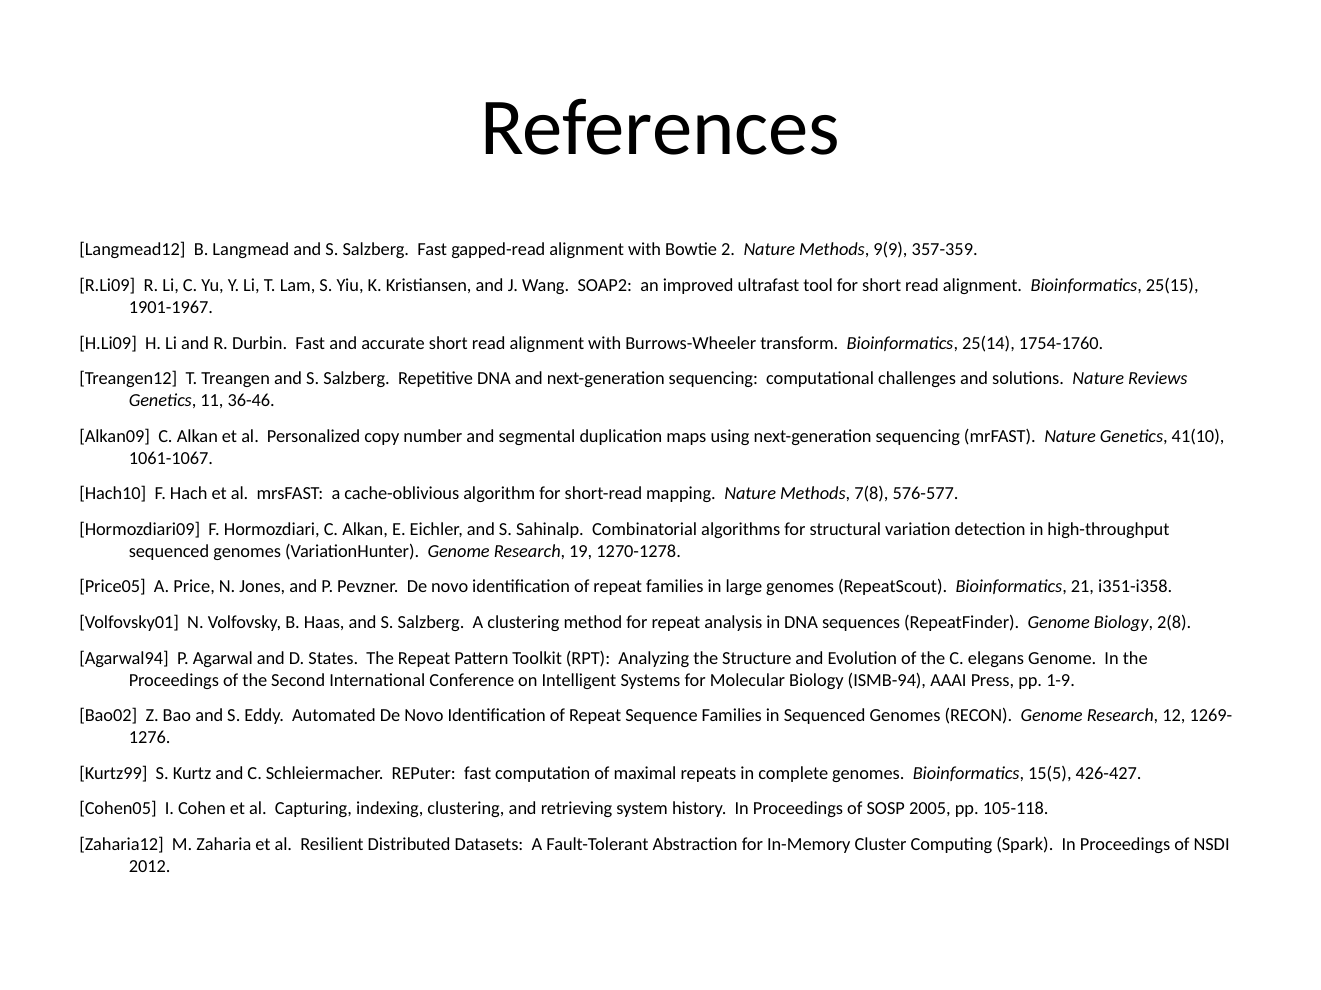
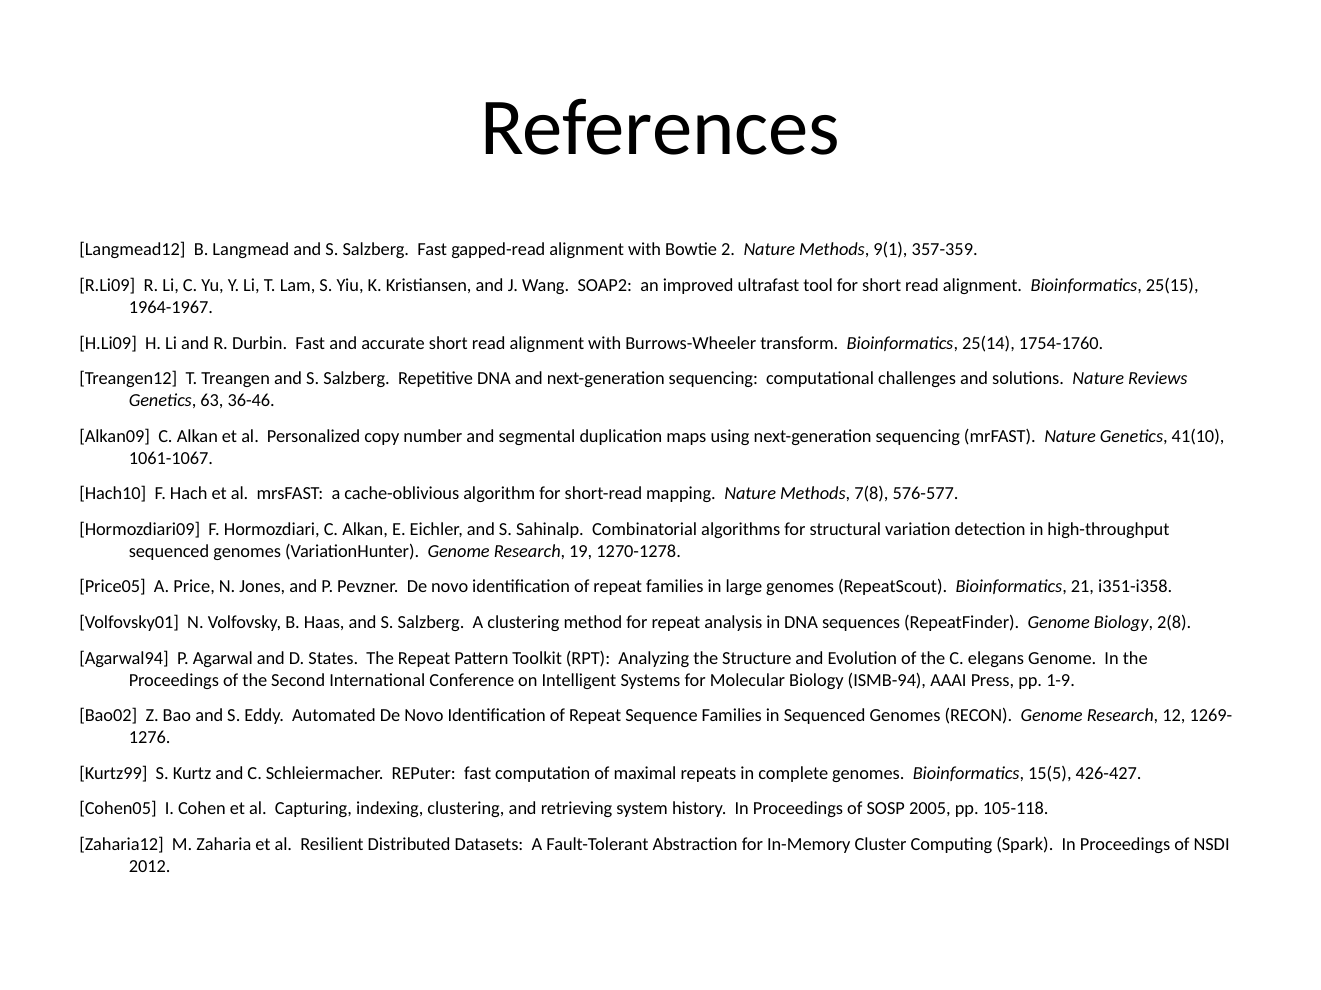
9(9: 9(9 -> 9(1 (890, 250)
1901-1967: 1901-1967 -> 1964-1967 (171, 308)
11: 11 -> 63 (212, 401)
